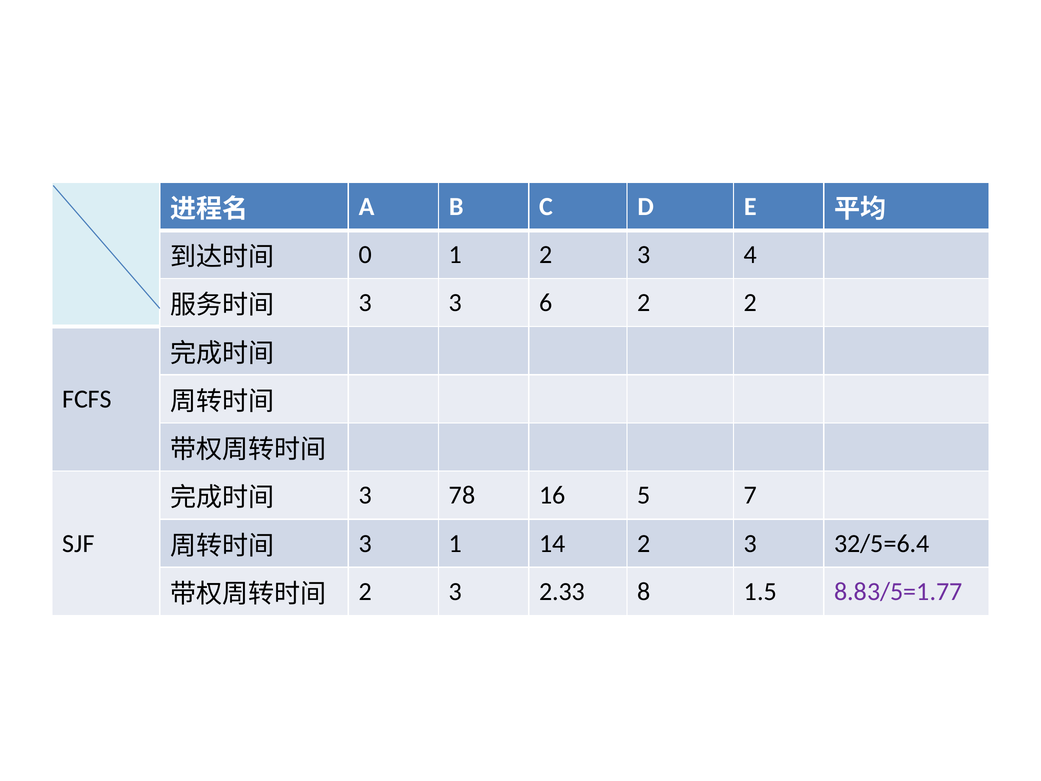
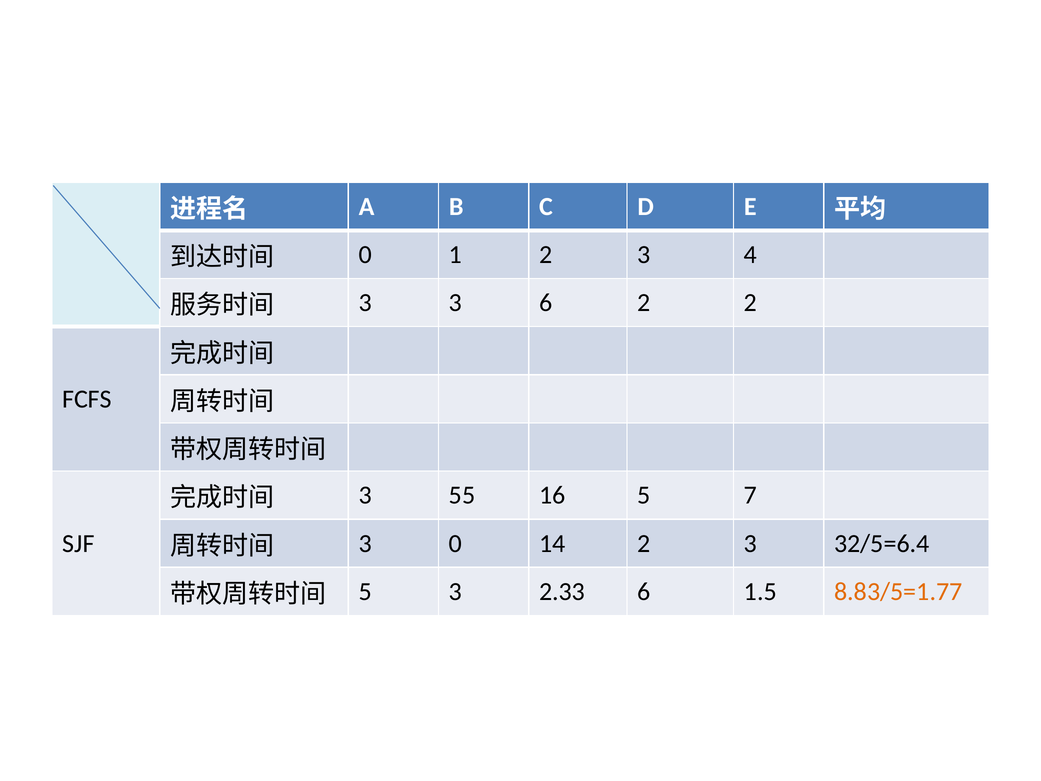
78: 78 -> 55 (462, 495)
3 1: 1 -> 0 (455, 543)
2: 2 -> 5 (365, 591)
2.33 8: 8 -> 6 (644, 591)
8.83/5=1.77 colour: purple -> orange (898, 591)
